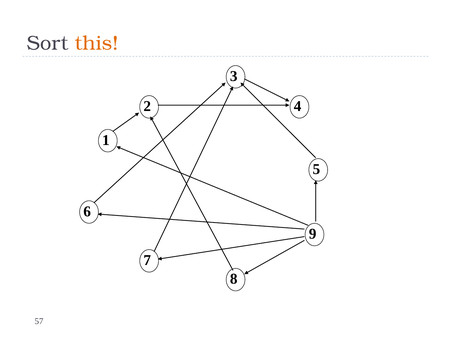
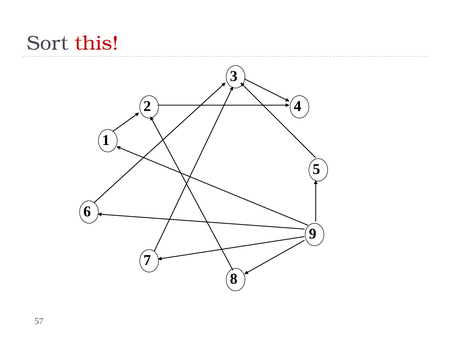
this colour: orange -> red (97, 43)
